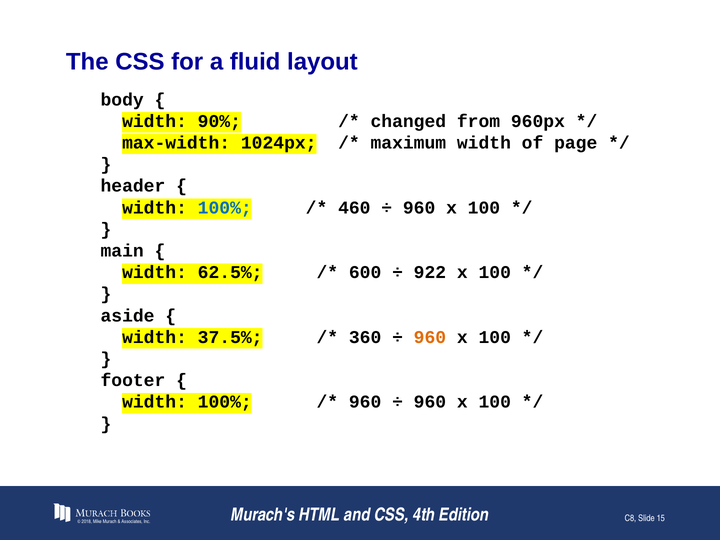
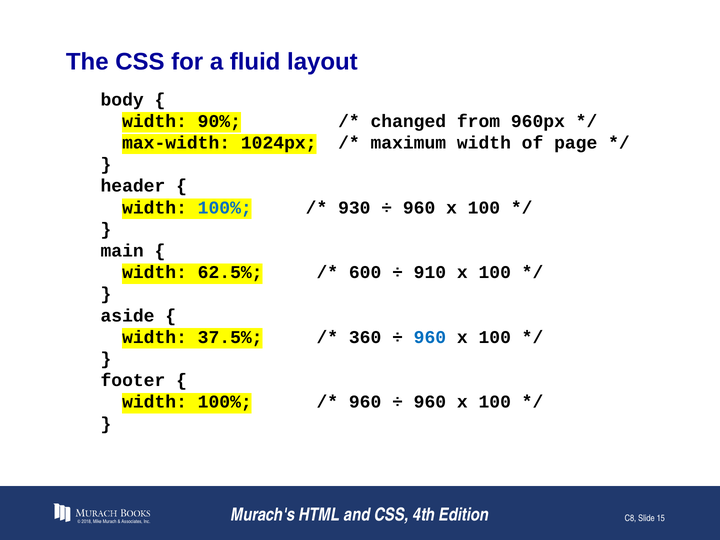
460: 460 -> 930 (354, 208)
922: 922 -> 910 (430, 272)
960 colour: orange -> blue (430, 337)
